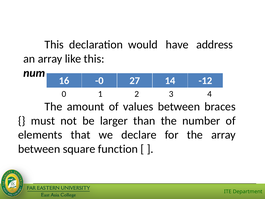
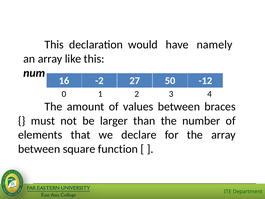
address: address -> namely (215, 45)
-0: -0 -> -2 (99, 81)
14: 14 -> 50 (170, 81)
